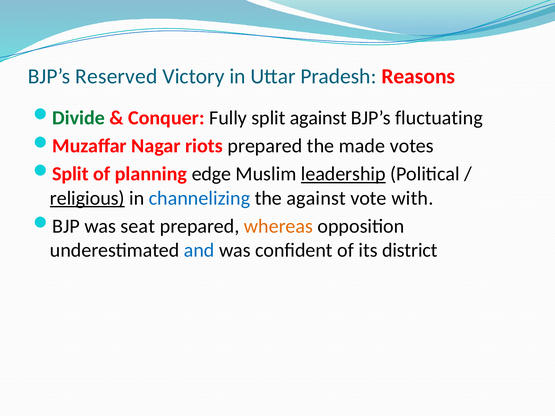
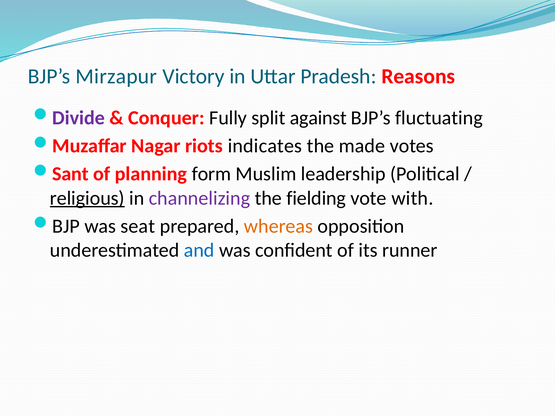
Reserved: Reserved -> Mirzapur (116, 76)
Divide colour: green -> purple (79, 118)
riots prepared: prepared -> indicates (265, 146)
Split: Split -> Sant (70, 174)
edge: edge -> form (211, 174)
leadership underline: present -> none (343, 174)
channelizing colour: blue -> purple (200, 198)
the against: against -> fielding (316, 198)
district: district -> runner (410, 250)
